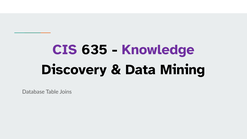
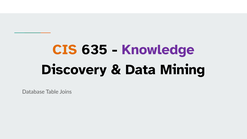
CIS colour: purple -> orange (65, 50)
